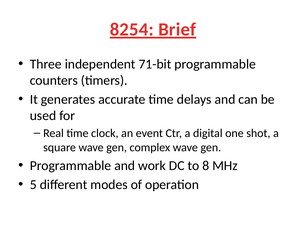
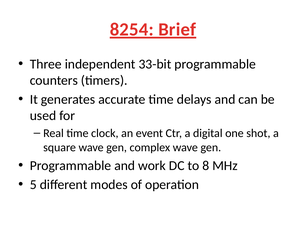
71-bit: 71-bit -> 33-bit (155, 64)
